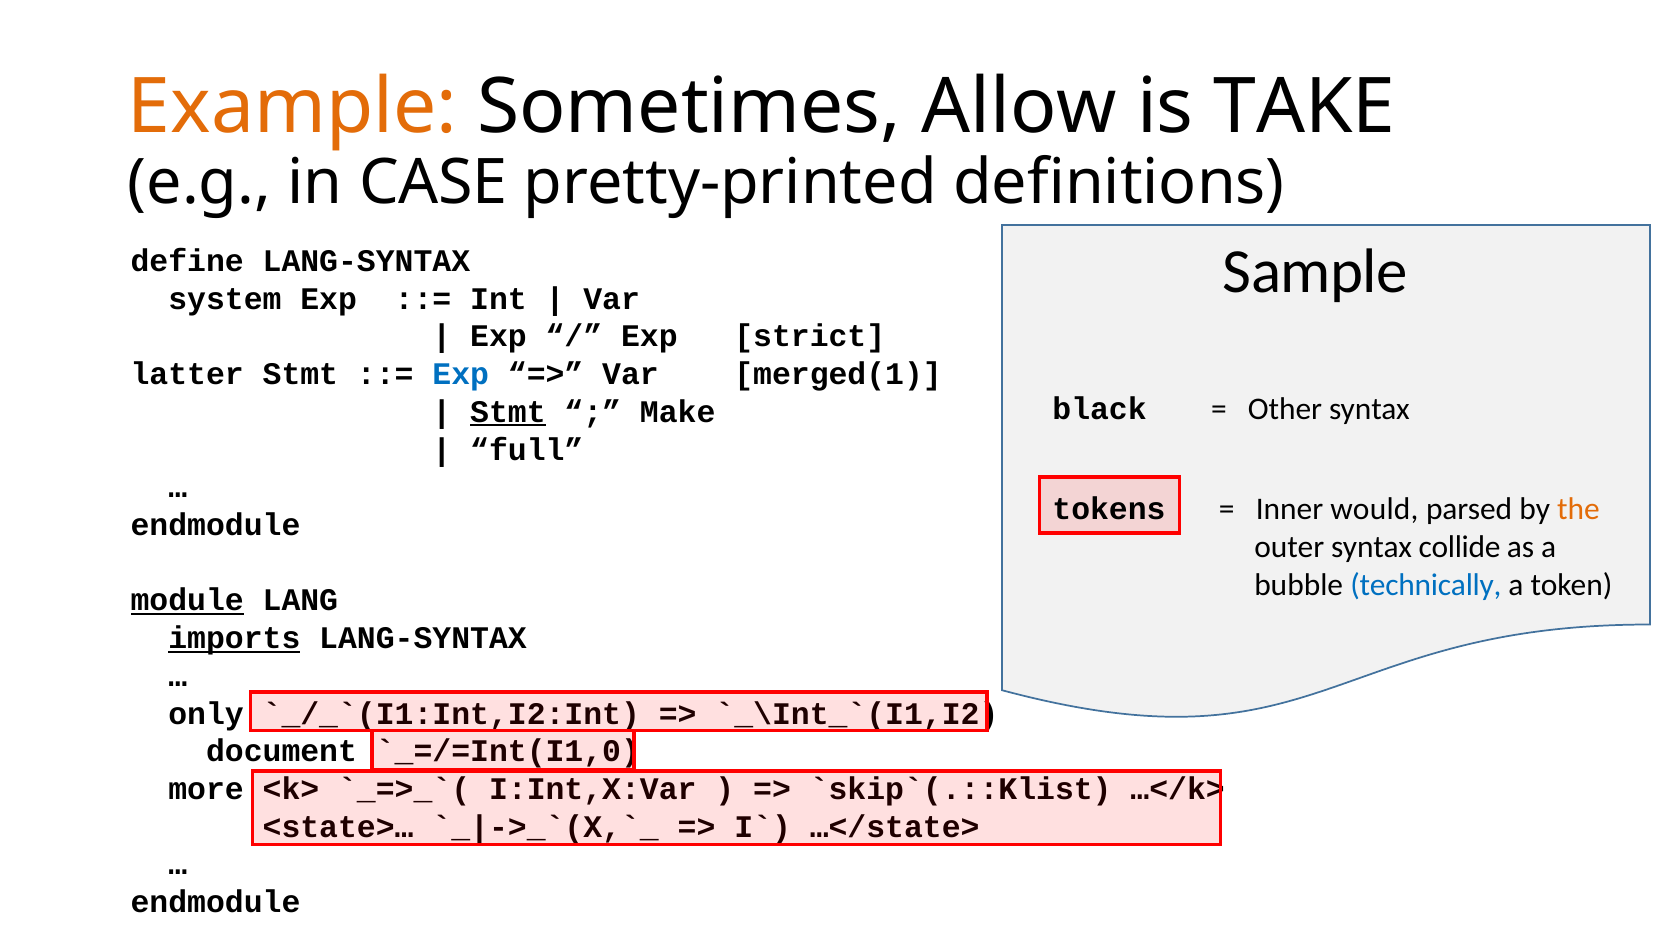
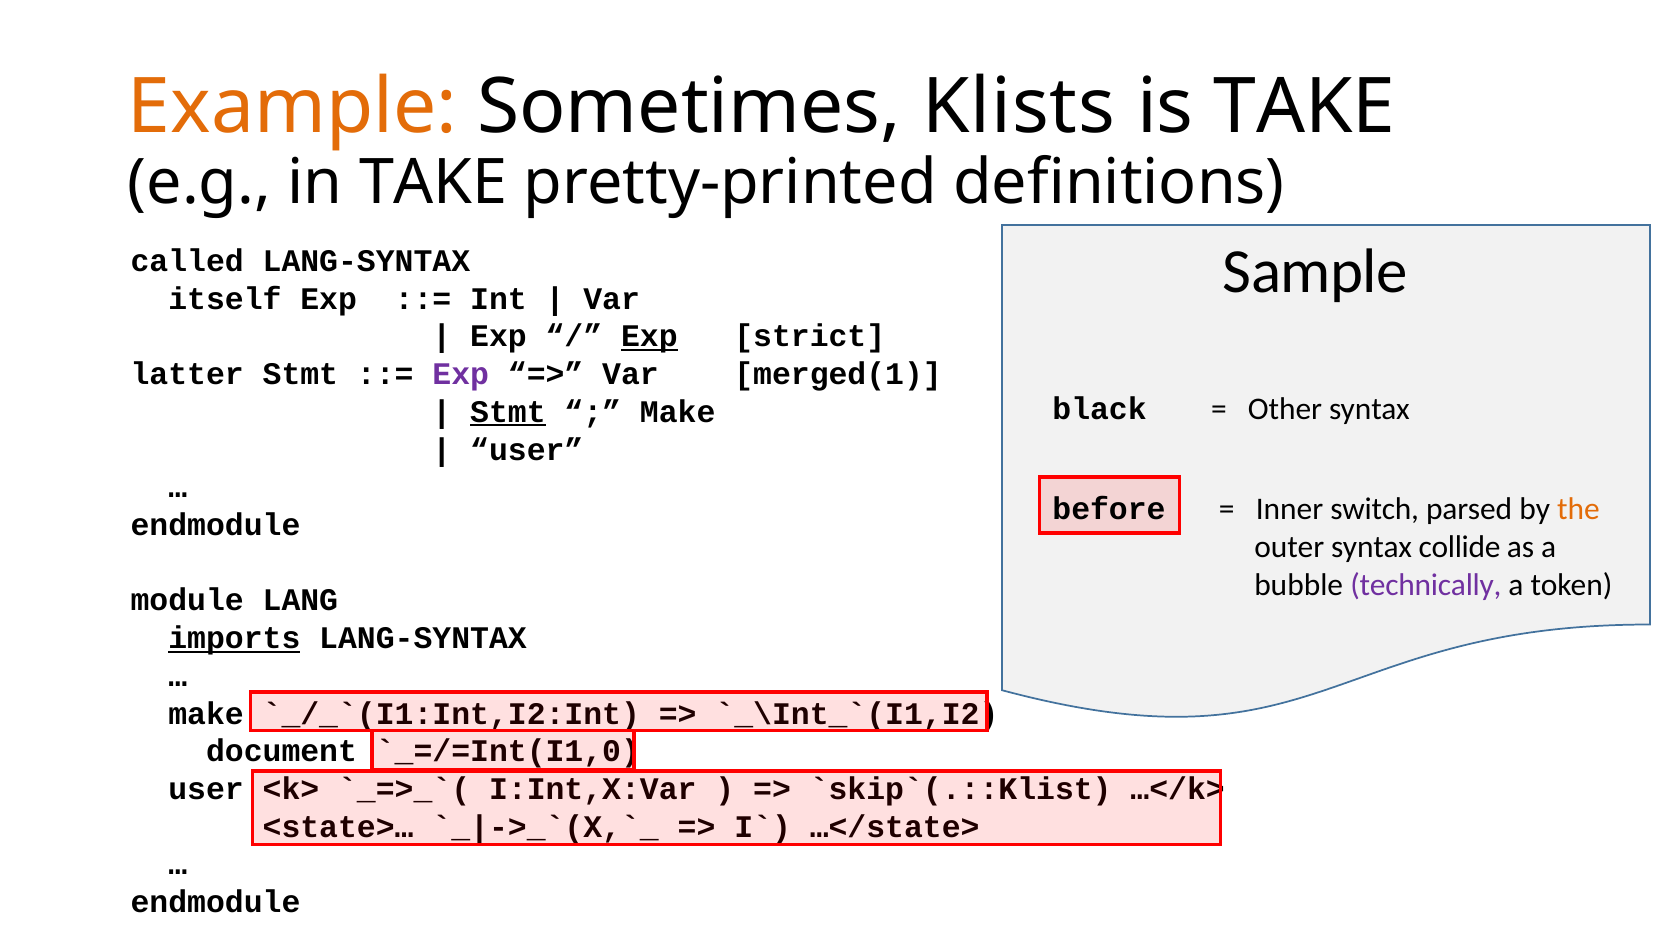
Allow: Allow -> Klists (1019, 107)
in CASE: CASE -> TAKE (433, 182)
define: define -> called (187, 261)
system: system -> itself (225, 299)
Exp underline: none -> present (649, 337)
Exp colour: blue -> purple (461, 374)
full: full -> user (527, 450)
would: would -> switch (1375, 510)
tokens: tokens -> before (1109, 510)
technically colour: blue -> purple (1426, 585)
module underline: present -> none (187, 601)
only: only -> make (206, 714)
more: more -> user (206, 789)
